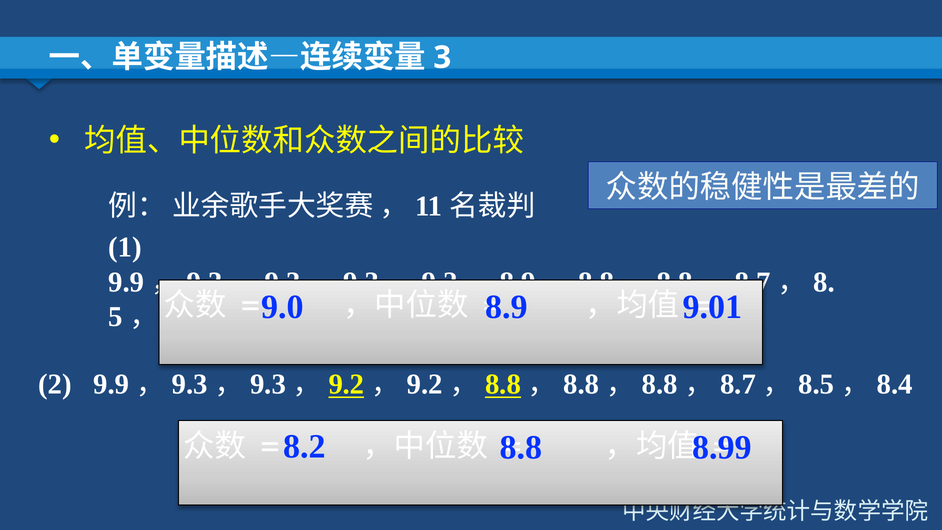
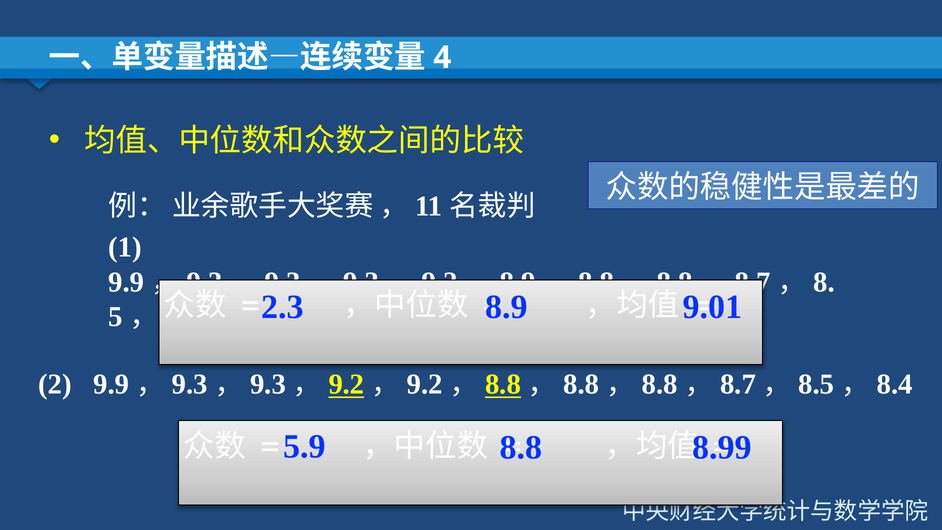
3: 3 -> 4 (442, 58)
9.0: 9.0 -> 2.3 (282, 307)
8.2: 8.2 -> 5.9 (305, 447)
